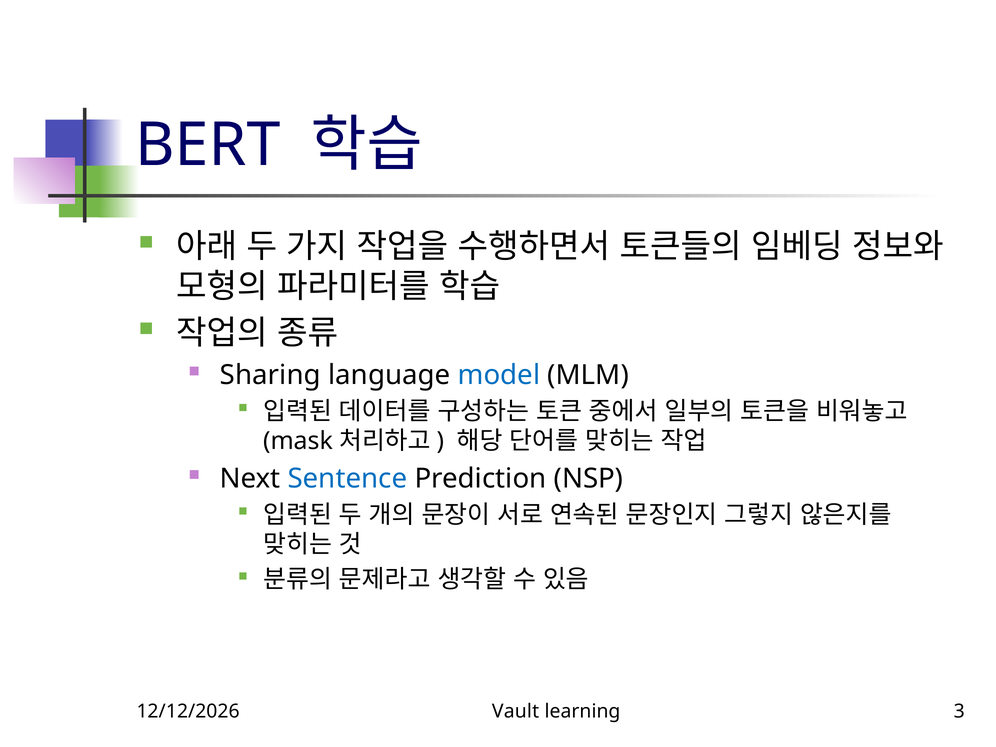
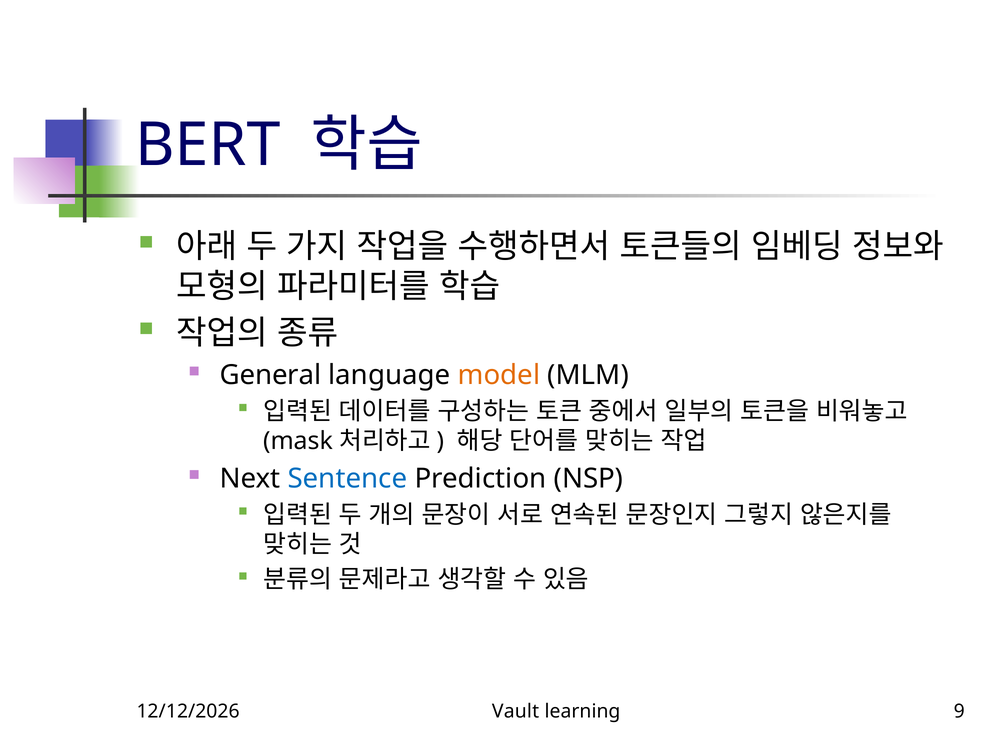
Sharing: Sharing -> General (270, 375)
model colour: blue -> orange (499, 375)
3: 3 -> 9 (959, 711)
